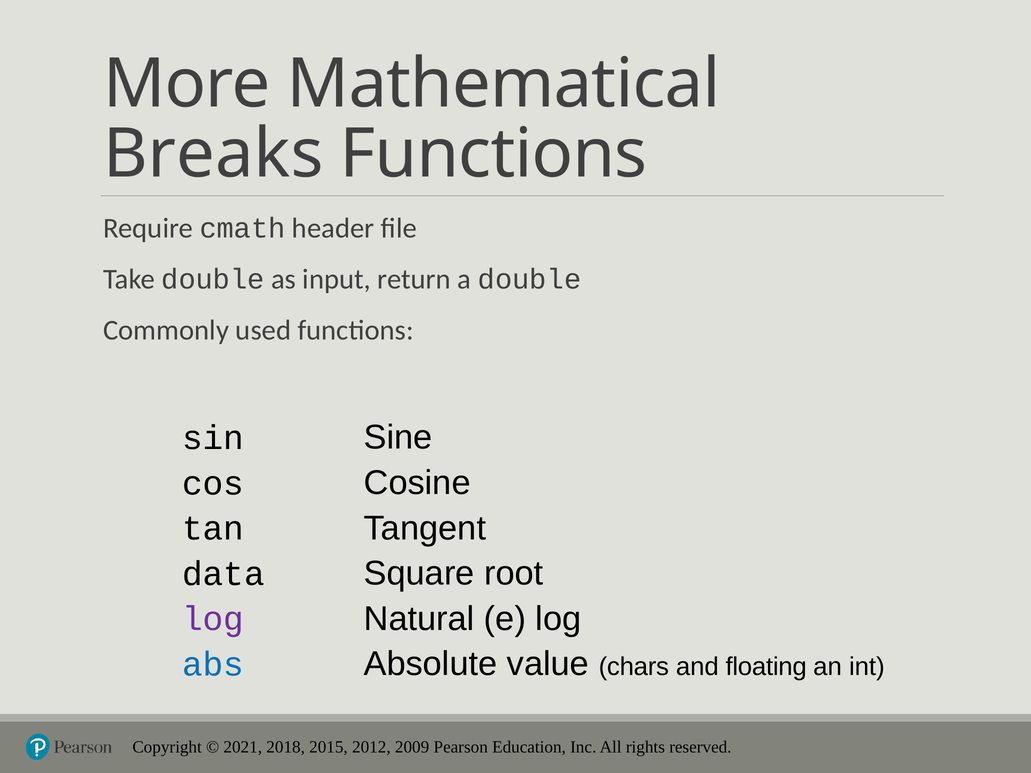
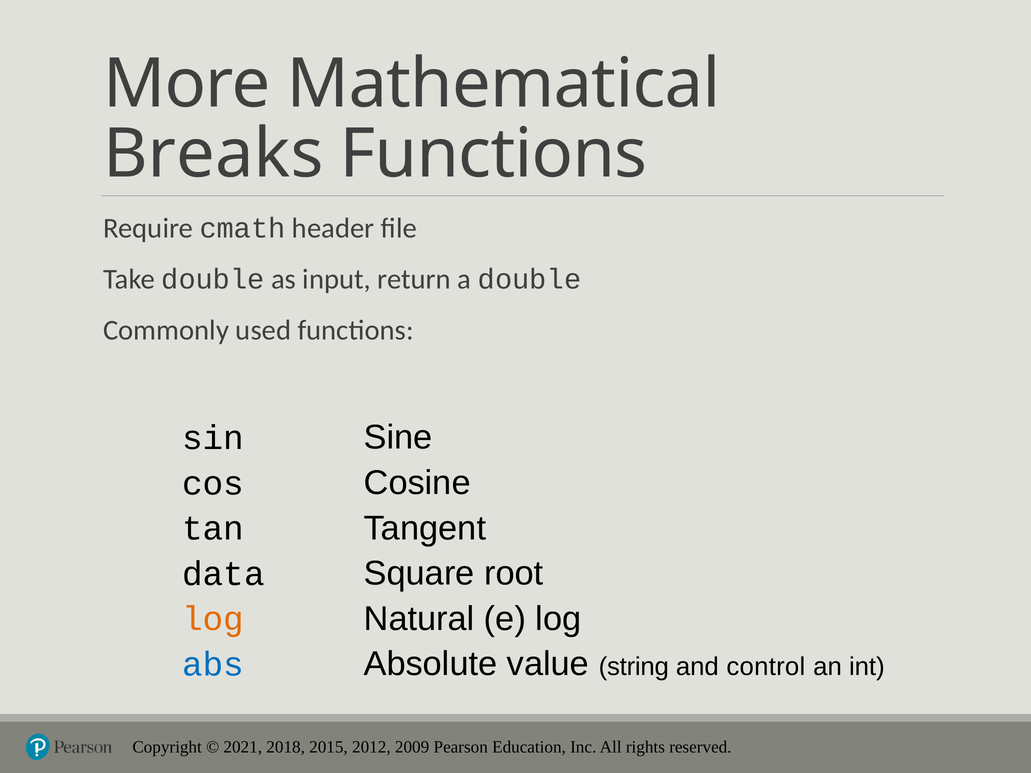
log colour: purple -> orange (213, 619)
chars: chars -> string (634, 667)
floating: floating -> control (766, 667)
